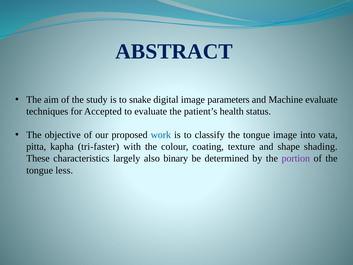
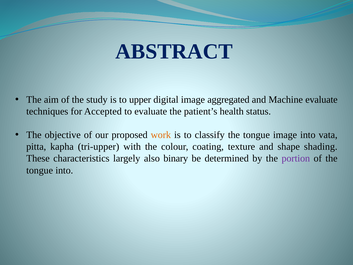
snake: snake -> upper (140, 99)
parameters: parameters -> aggregated (228, 99)
work colour: blue -> orange (161, 135)
tri-faster: tri-faster -> tri-upper (99, 147)
tongue less: less -> into (64, 170)
